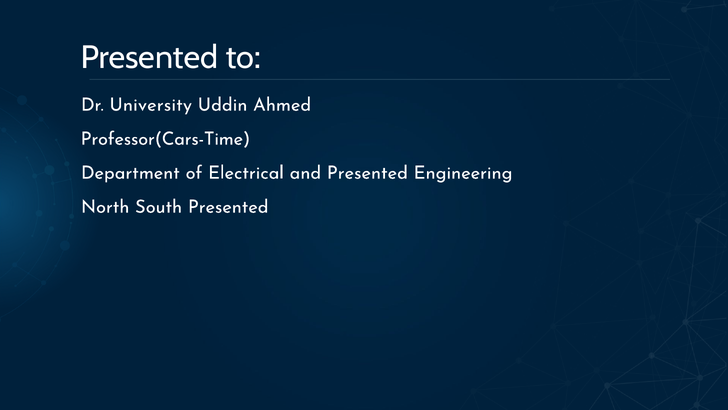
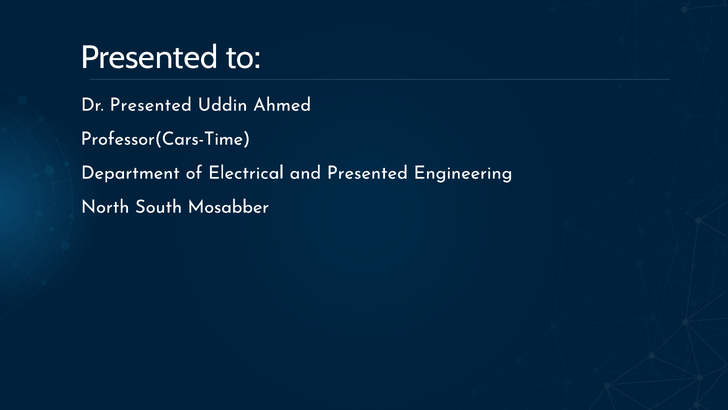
Dr University: University -> Presented (151, 105)
South Presented: Presented -> Mosabber (228, 206)
